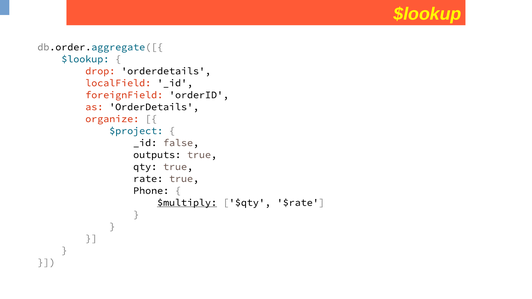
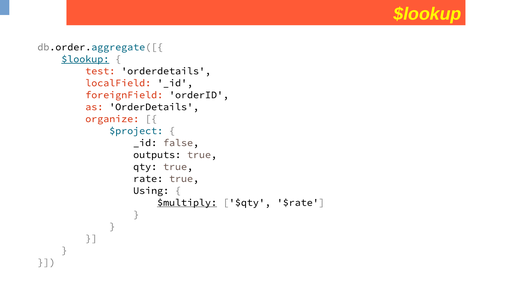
$lookup underline: none -> present (85, 59)
drop: drop -> test (100, 71)
Phone: Phone -> Using (151, 191)
